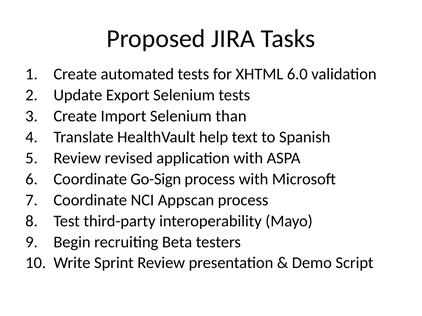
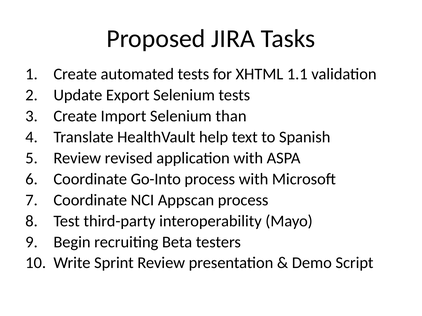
6.0: 6.0 -> 1.1 (297, 74)
Go-Sign: Go-Sign -> Go-Into (156, 179)
